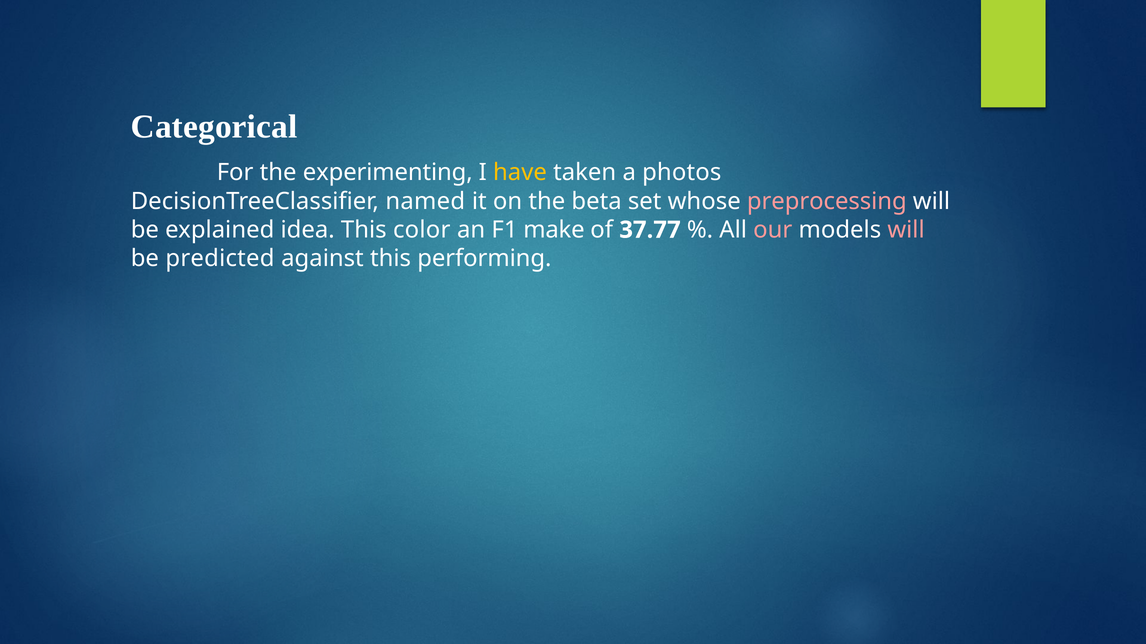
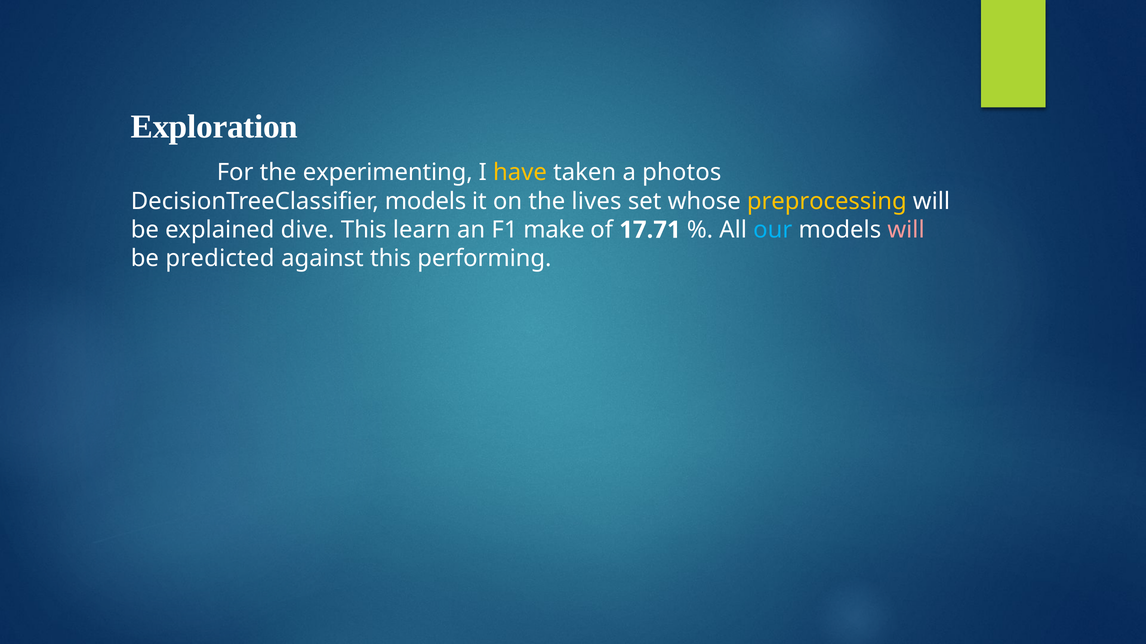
Categorical: Categorical -> Exploration (214, 127)
DecisionTreeClassifier named: named -> models (426, 201)
beta: beta -> lives (597, 201)
preprocessing colour: pink -> yellow (827, 201)
idea: idea -> dive (308, 230)
color: color -> learn (422, 230)
37.77: 37.77 -> 17.71 (650, 230)
our colour: pink -> light blue (773, 230)
